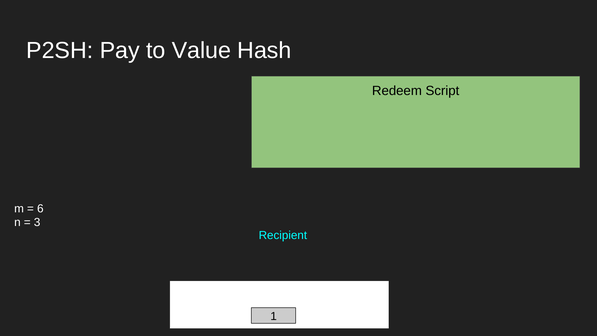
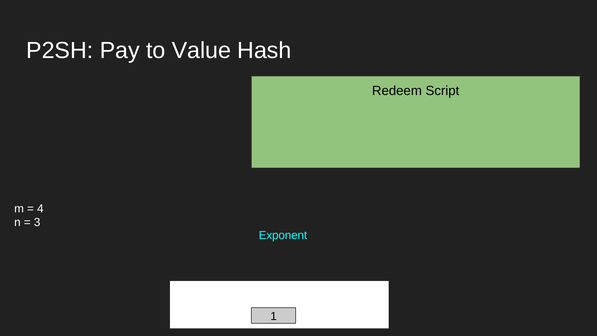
6: 6 -> 4 (40, 208)
Recipient: Recipient -> Exponent (283, 235)
